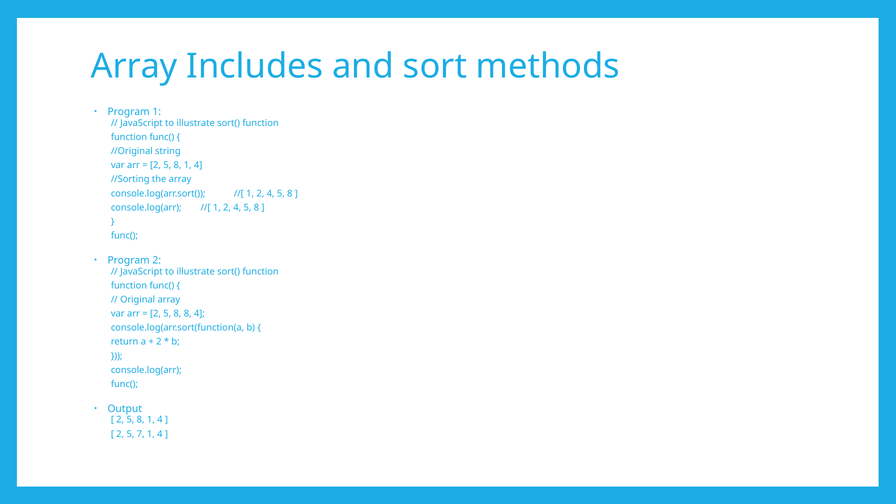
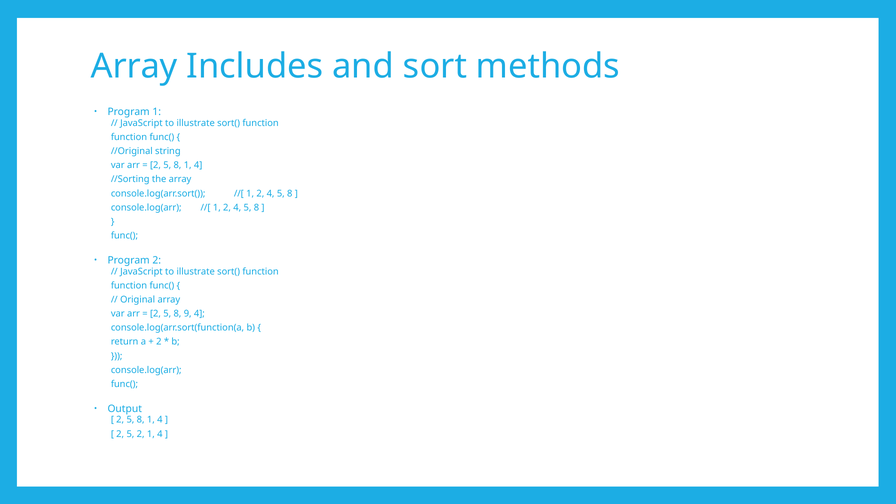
8 8: 8 -> 9 (188, 314)
5 7: 7 -> 2 (141, 434)
